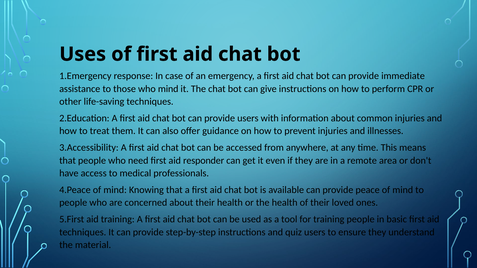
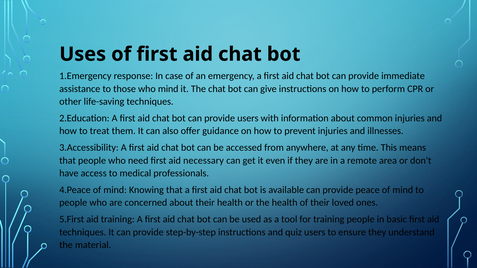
responder: responder -> necessary (204, 161)
